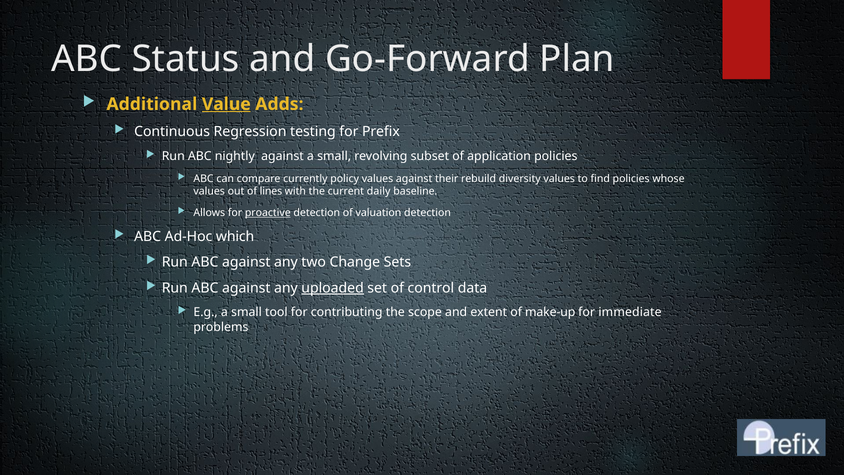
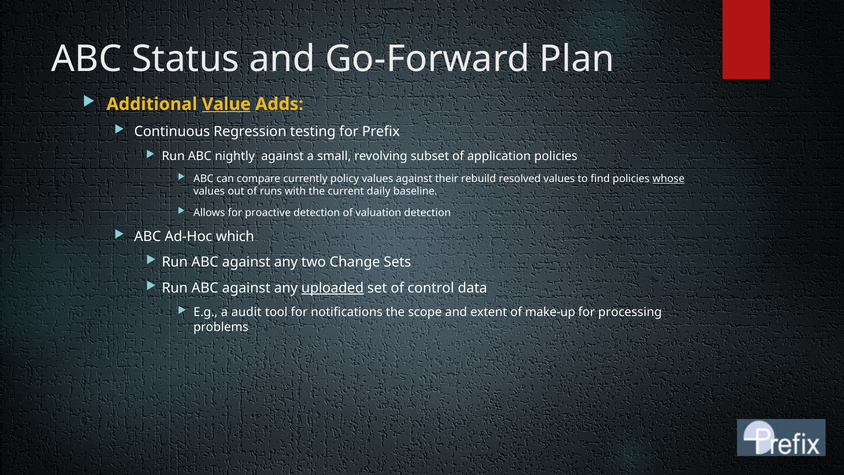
diversity: diversity -> resolved (520, 179)
whose underline: none -> present (669, 179)
lines: lines -> runs (271, 191)
proactive underline: present -> none (268, 213)
E.g a small: small -> audit (246, 312)
contributing: contributing -> notifications (347, 312)
immediate: immediate -> processing (630, 312)
